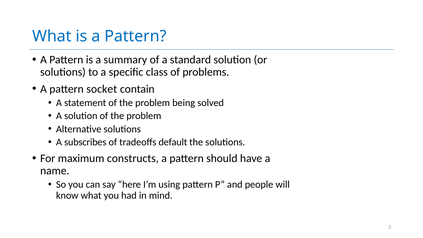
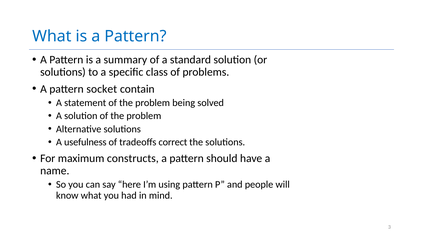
subscribes: subscribes -> usefulness (85, 142)
default: default -> correct (173, 142)
